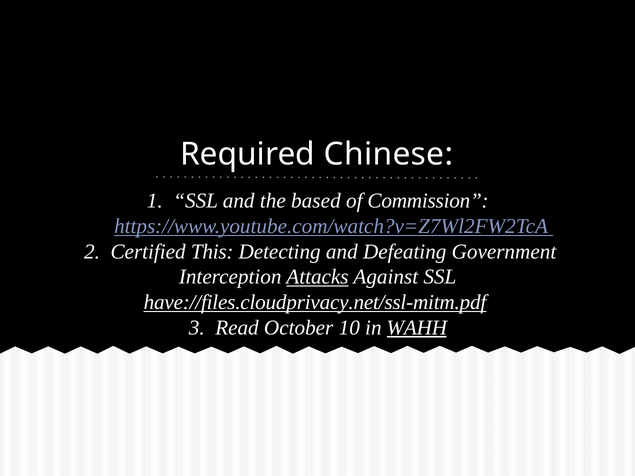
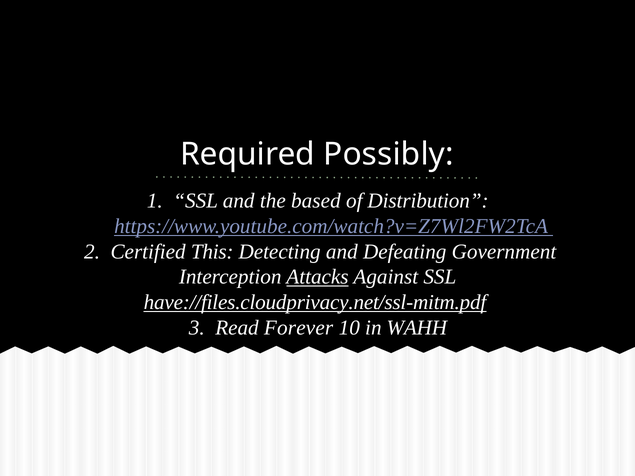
Chinese: Chinese -> Possibly (389, 154)
Commission: Commission -> Distribution (428, 201)
October: October -> Forever (299, 328)
WAHH underline: present -> none (417, 328)
